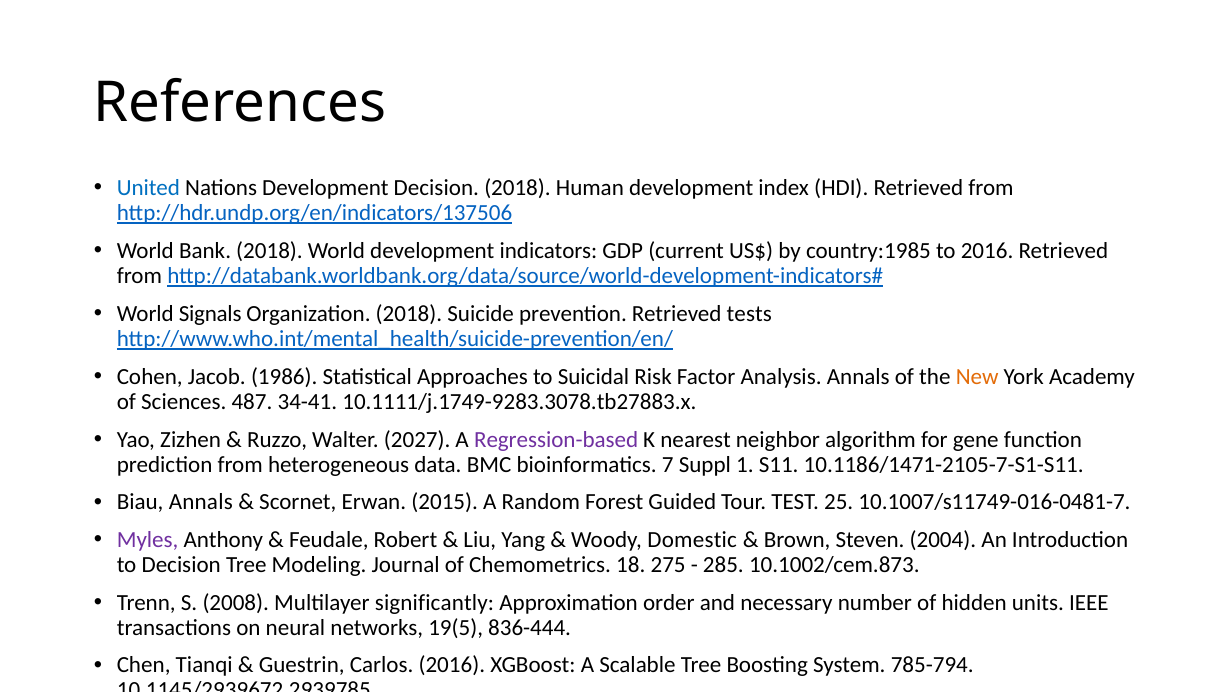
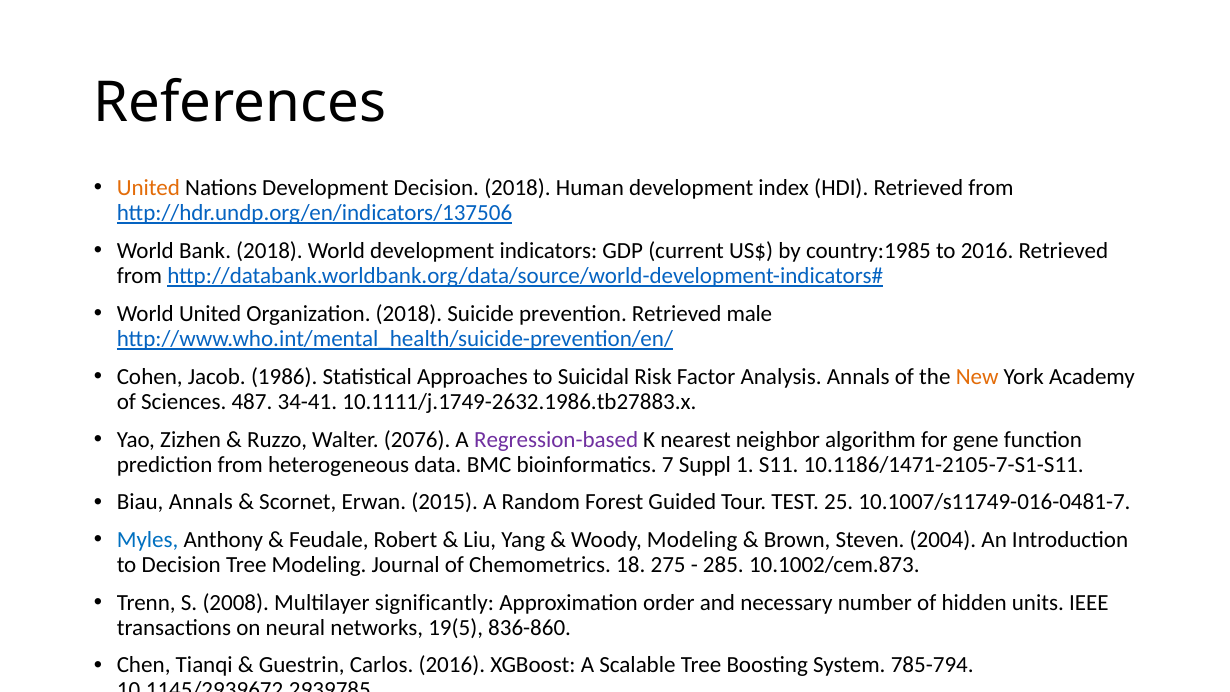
United colour: blue -> orange (148, 187)
World Signals: Signals -> United (210, 314)
tests: tests -> male (749, 314)
10.1111/j.1749-9283.3078.tb27883.x: 10.1111/j.1749-9283.3078.tb27883.x -> 10.1111/j.1749-2632.1986.tb27883.x (519, 402)
2027: 2027 -> 2076 (417, 439)
Myles colour: purple -> blue (148, 540)
Woody Domestic: Domestic -> Modeling (692, 540)
836-444: 836-444 -> 836-860 (530, 627)
